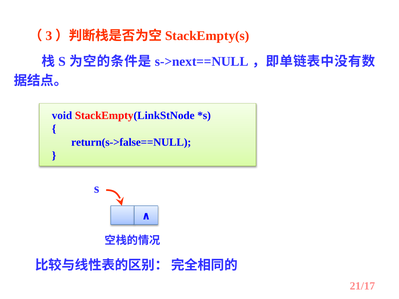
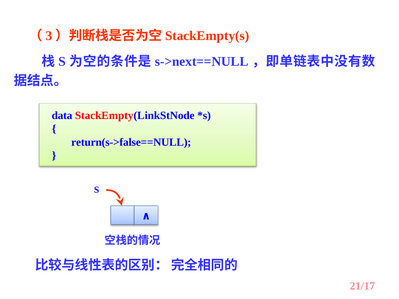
void: void -> data (62, 116)
